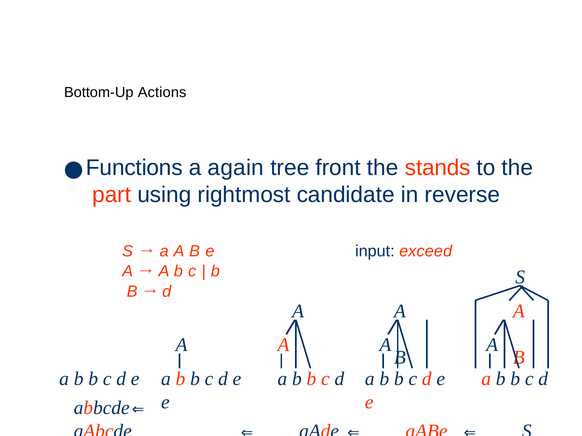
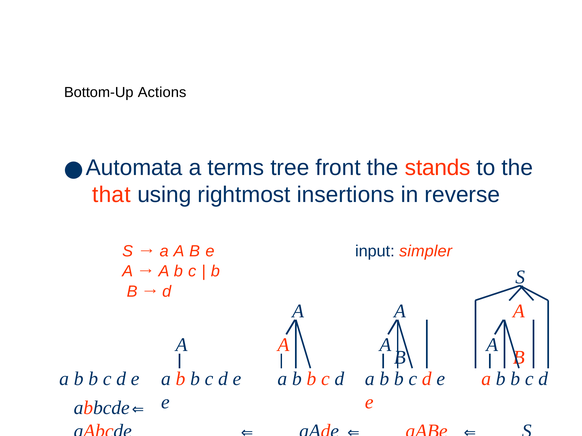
Functions: Functions -> Automata (134, 168)
again: again -> terms (236, 168)
part: part -> that (111, 195)
candidate: candidate -> insertions (346, 195)
exceed: exceed -> simpler (426, 251)
